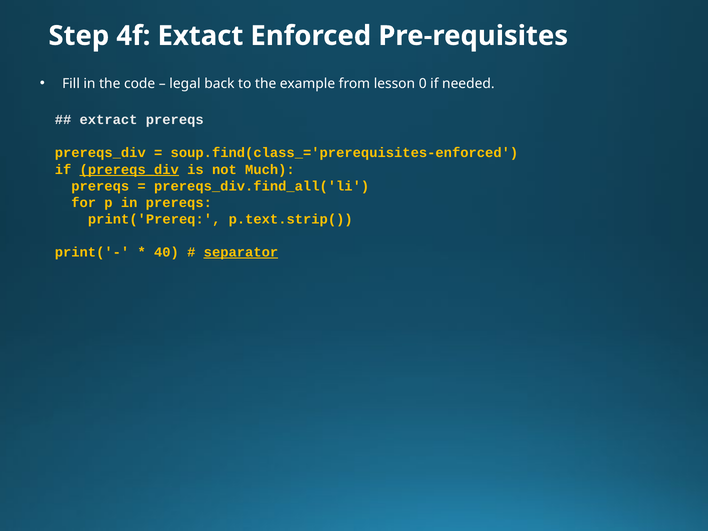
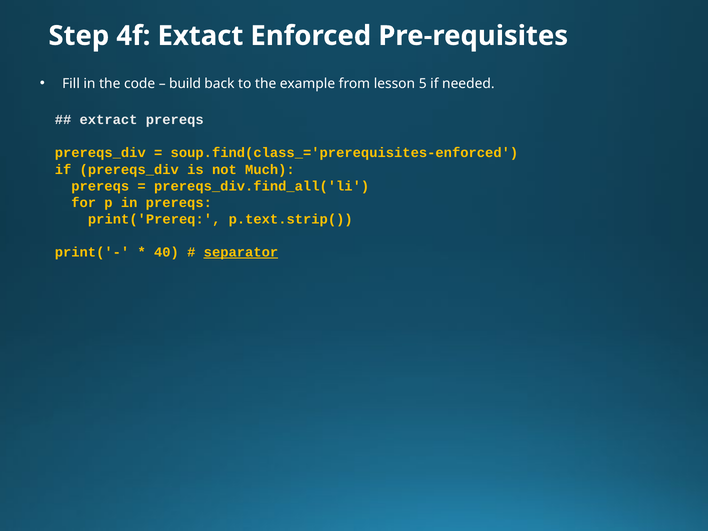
legal: legal -> build (185, 84)
0: 0 -> 5 (423, 84)
prereqs_div underline: present -> none (129, 169)
